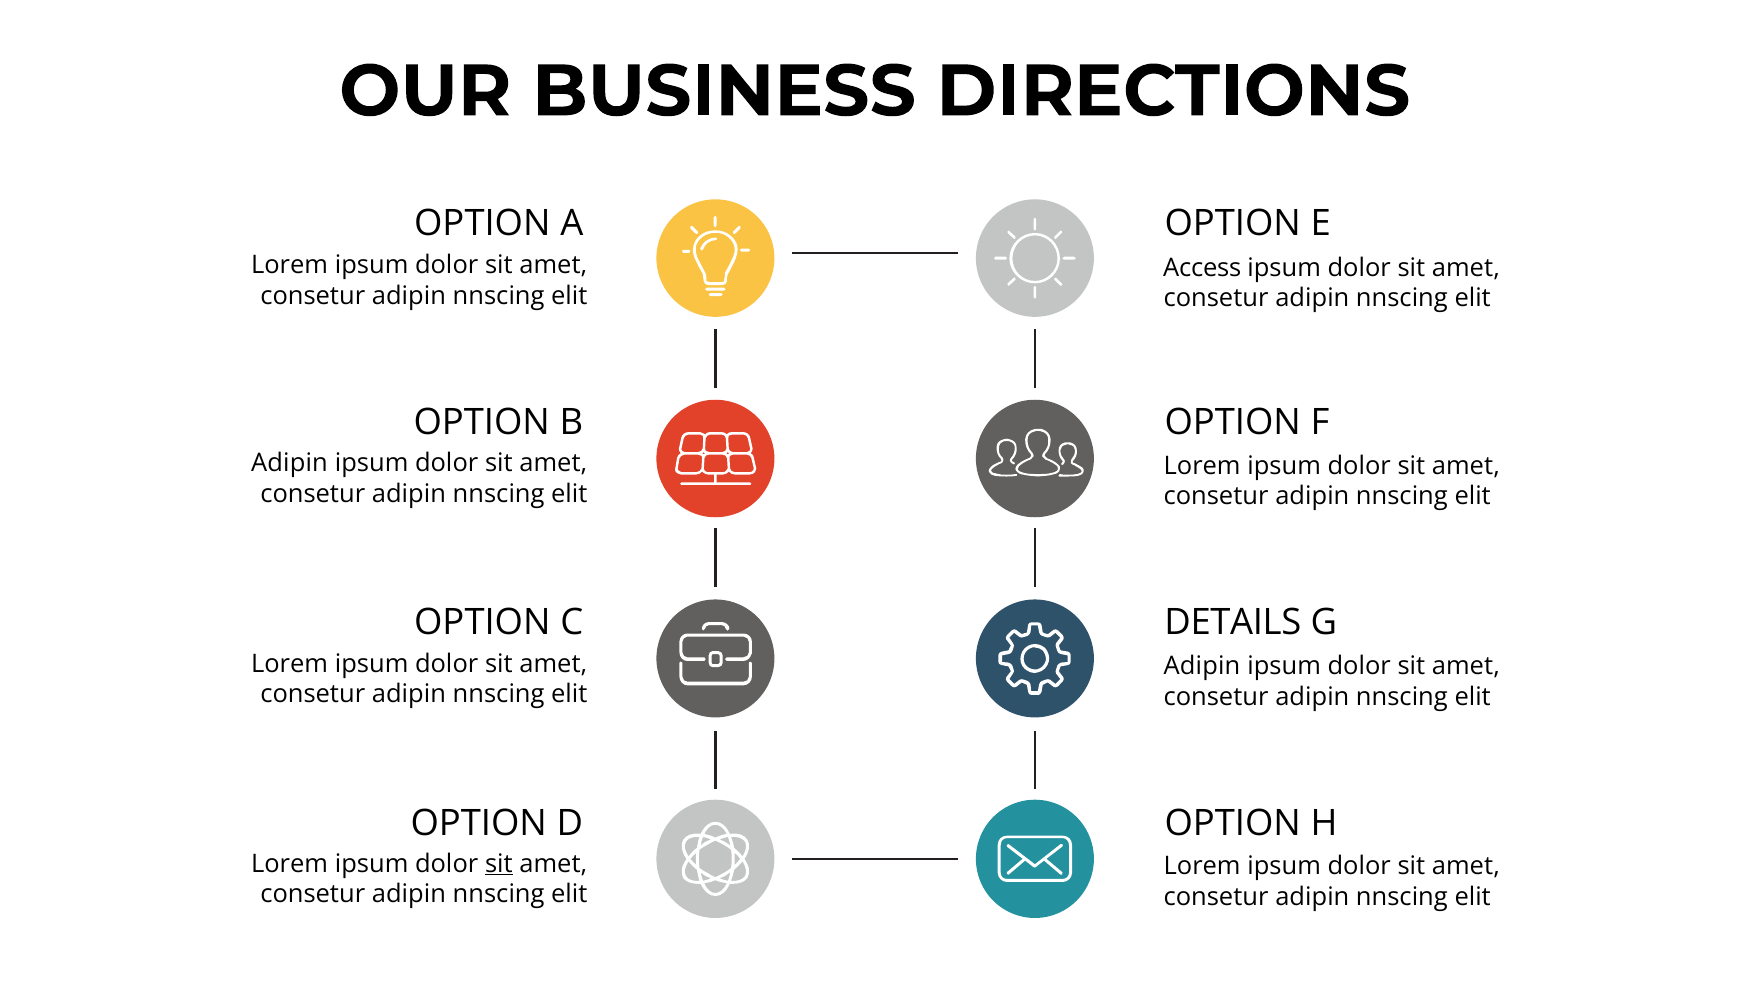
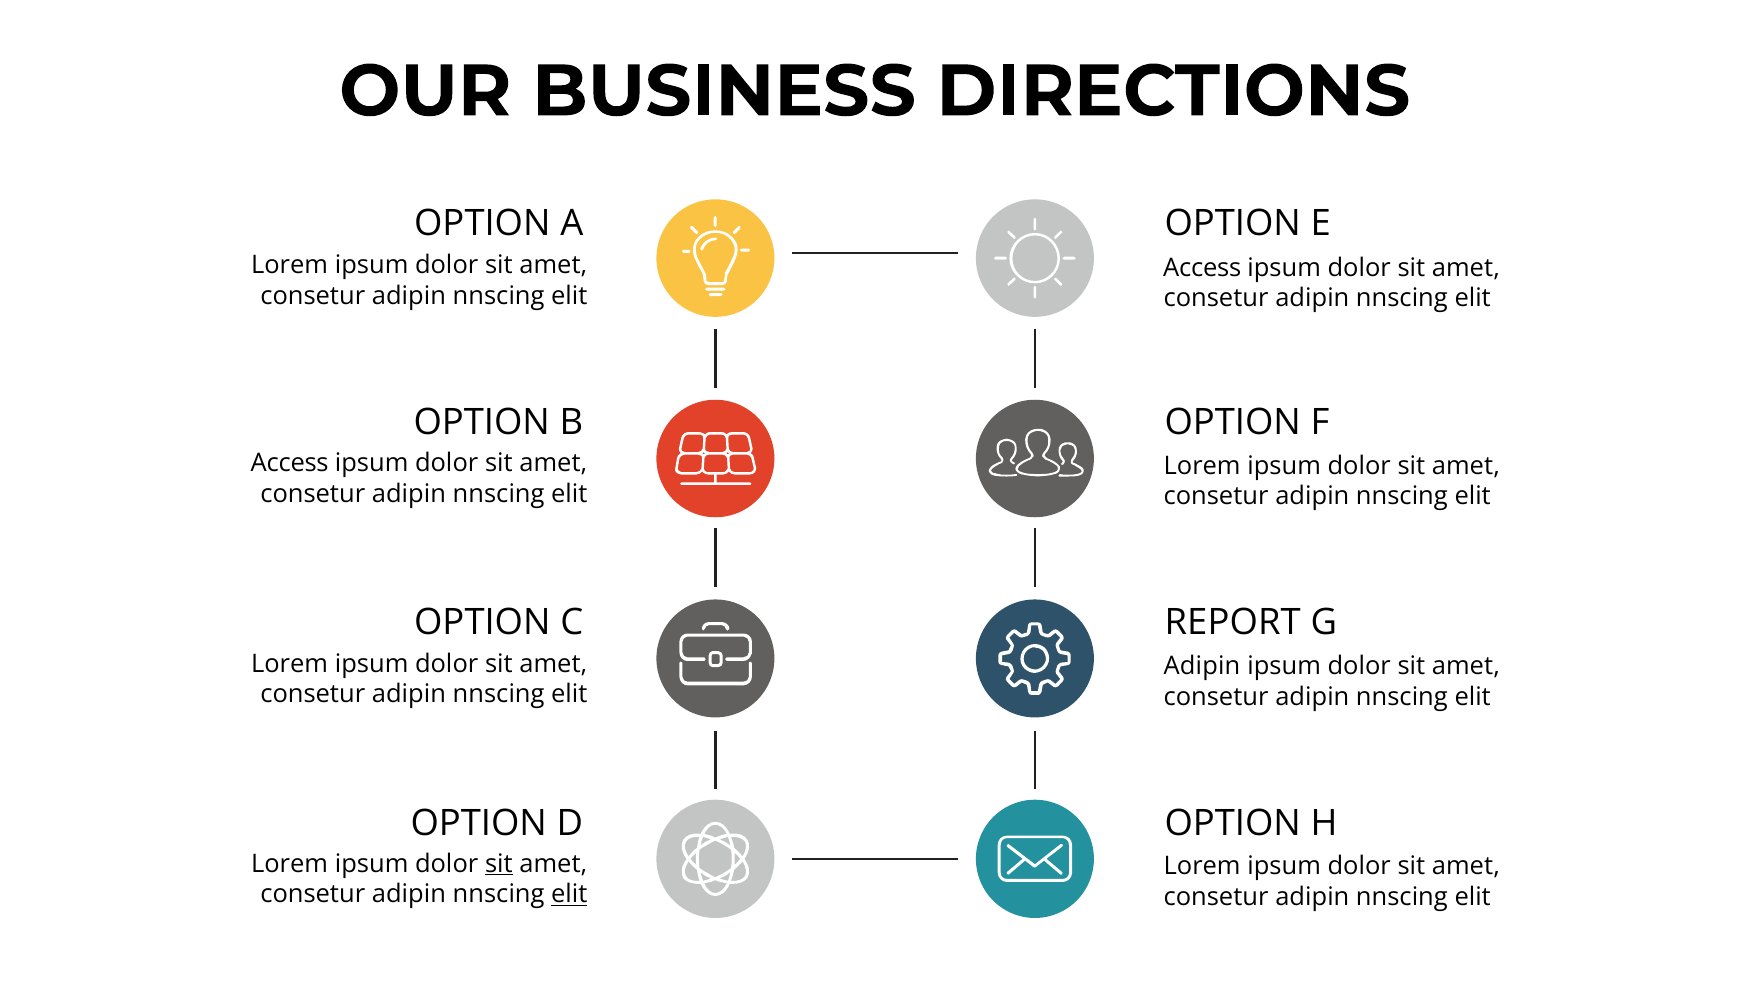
Adipin: Adipin -> Access (290, 464)
DETAILS: DETAILS -> REPORT (1233, 623)
elit underline: none -> present (569, 895)
